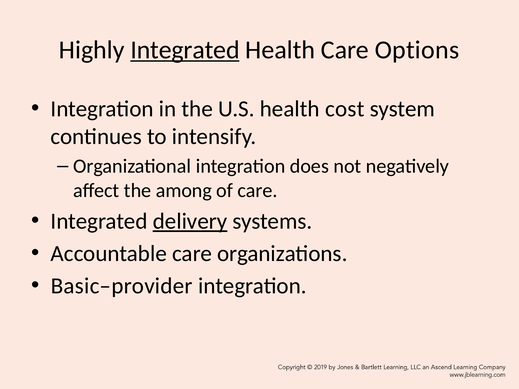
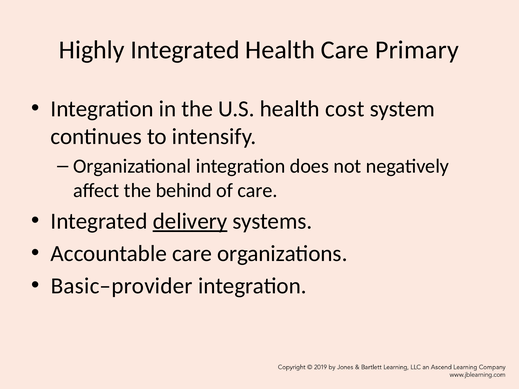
Integrated underline: present -> none (185, 50)
Options: Options -> Primary (417, 50)
among: among -> behind (184, 191)
